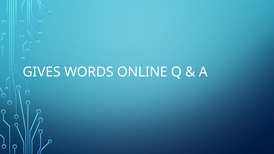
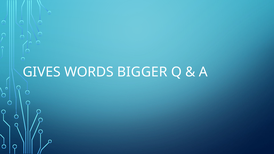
ONLINE: ONLINE -> BIGGER (142, 72)
